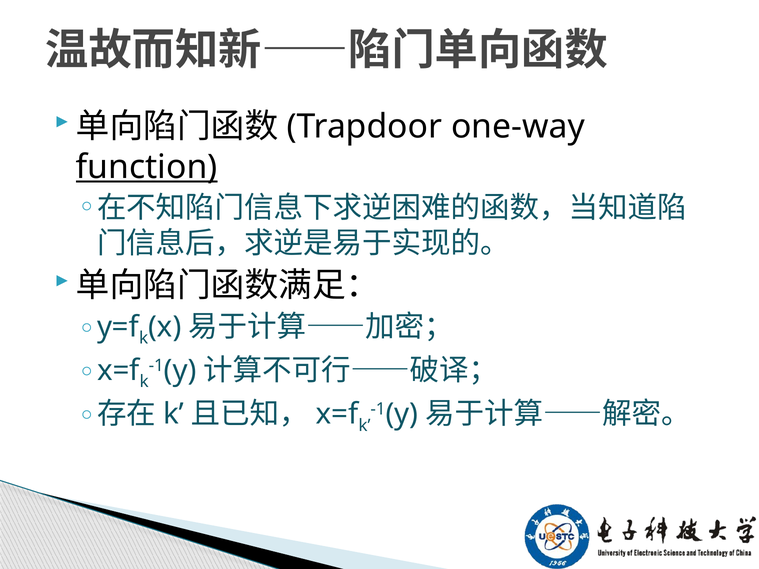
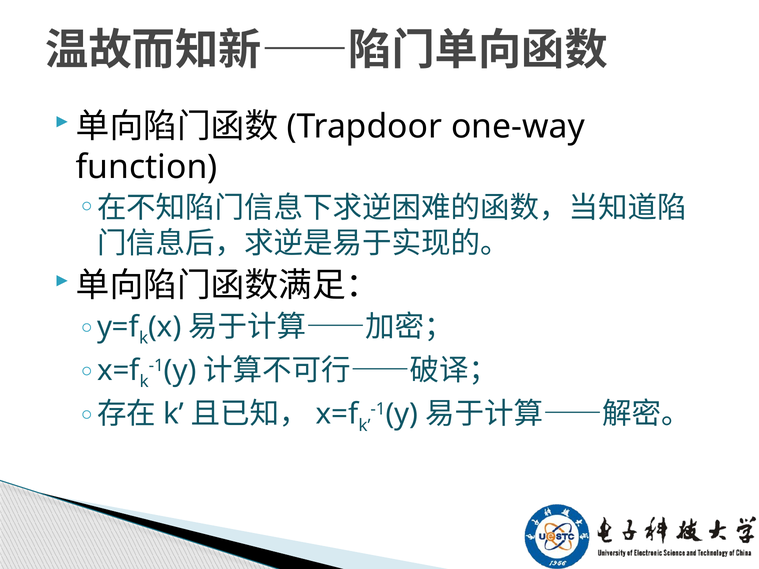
function underline: present -> none (147, 167)
